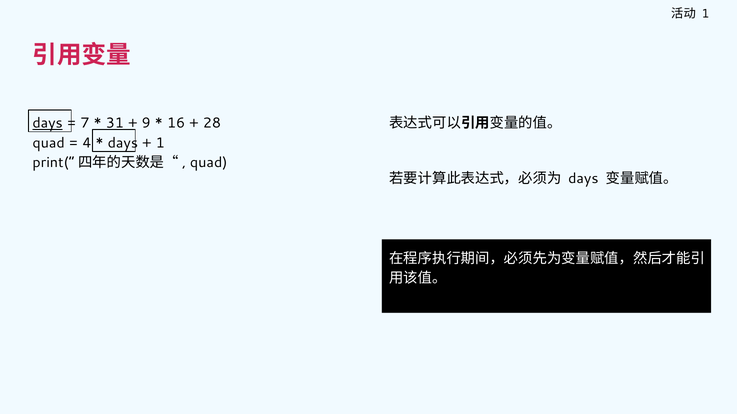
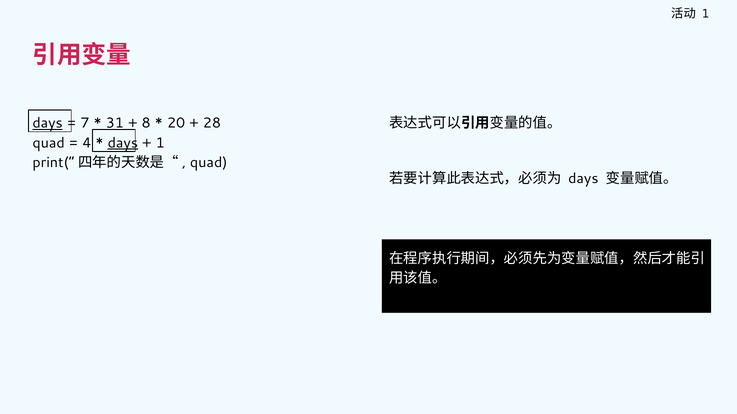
9: 9 -> 8 (146, 123)
16: 16 -> 20 (176, 123)
days underline: none -> present (123, 143)
